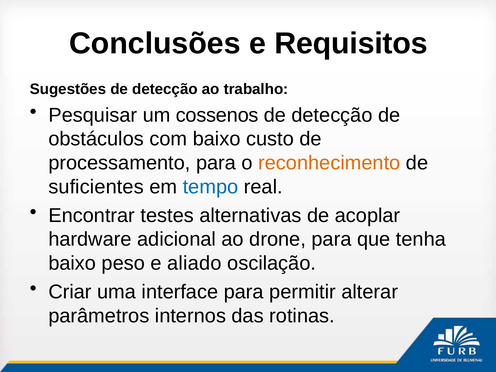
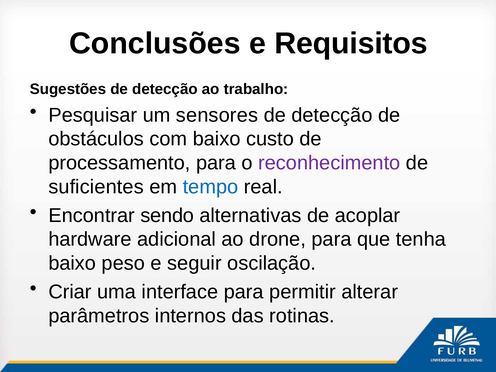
cossenos: cossenos -> sensores (217, 115)
reconhecimento colour: orange -> purple (329, 163)
testes: testes -> sendo (167, 215)
aliado: aliado -> seguir (194, 263)
